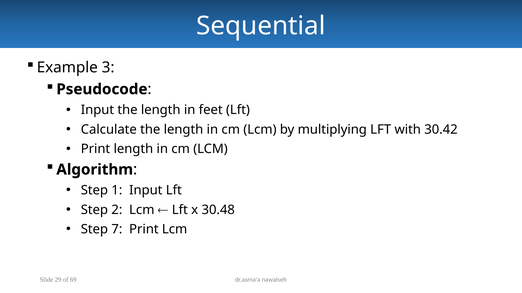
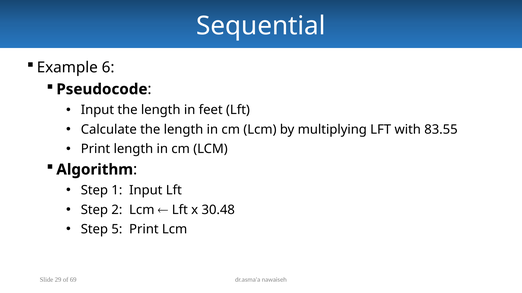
3: 3 -> 6 (108, 68)
30.42: 30.42 -> 83.55 (441, 130)
7: 7 -> 5 (117, 230)
